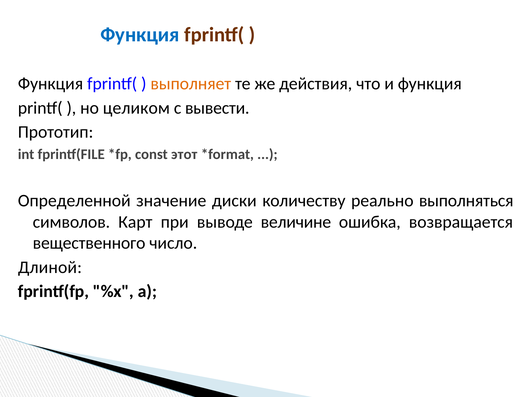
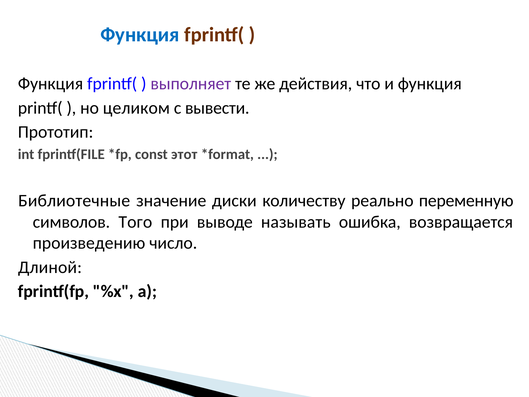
выполняет colour: orange -> purple (191, 84)
Определенной: Определенной -> Библиотечные (74, 201)
выполняться: выполняться -> переменную (466, 201)
Карт: Карт -> Того (135, 222)
величине: величине -> называть (296, 222)
вещественного: вещественного -> произведению (89, 243)
